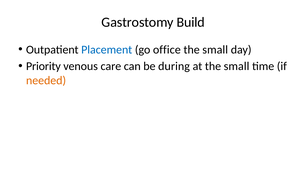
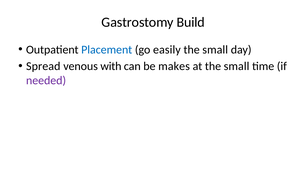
office: office -> easily (167, 50)
Priority: Priority -> Spread (43, 66)
care: care -> with (111, 66)
during: during -> makes (174, 66)
needed colour: orange -> purple (46, 81)
